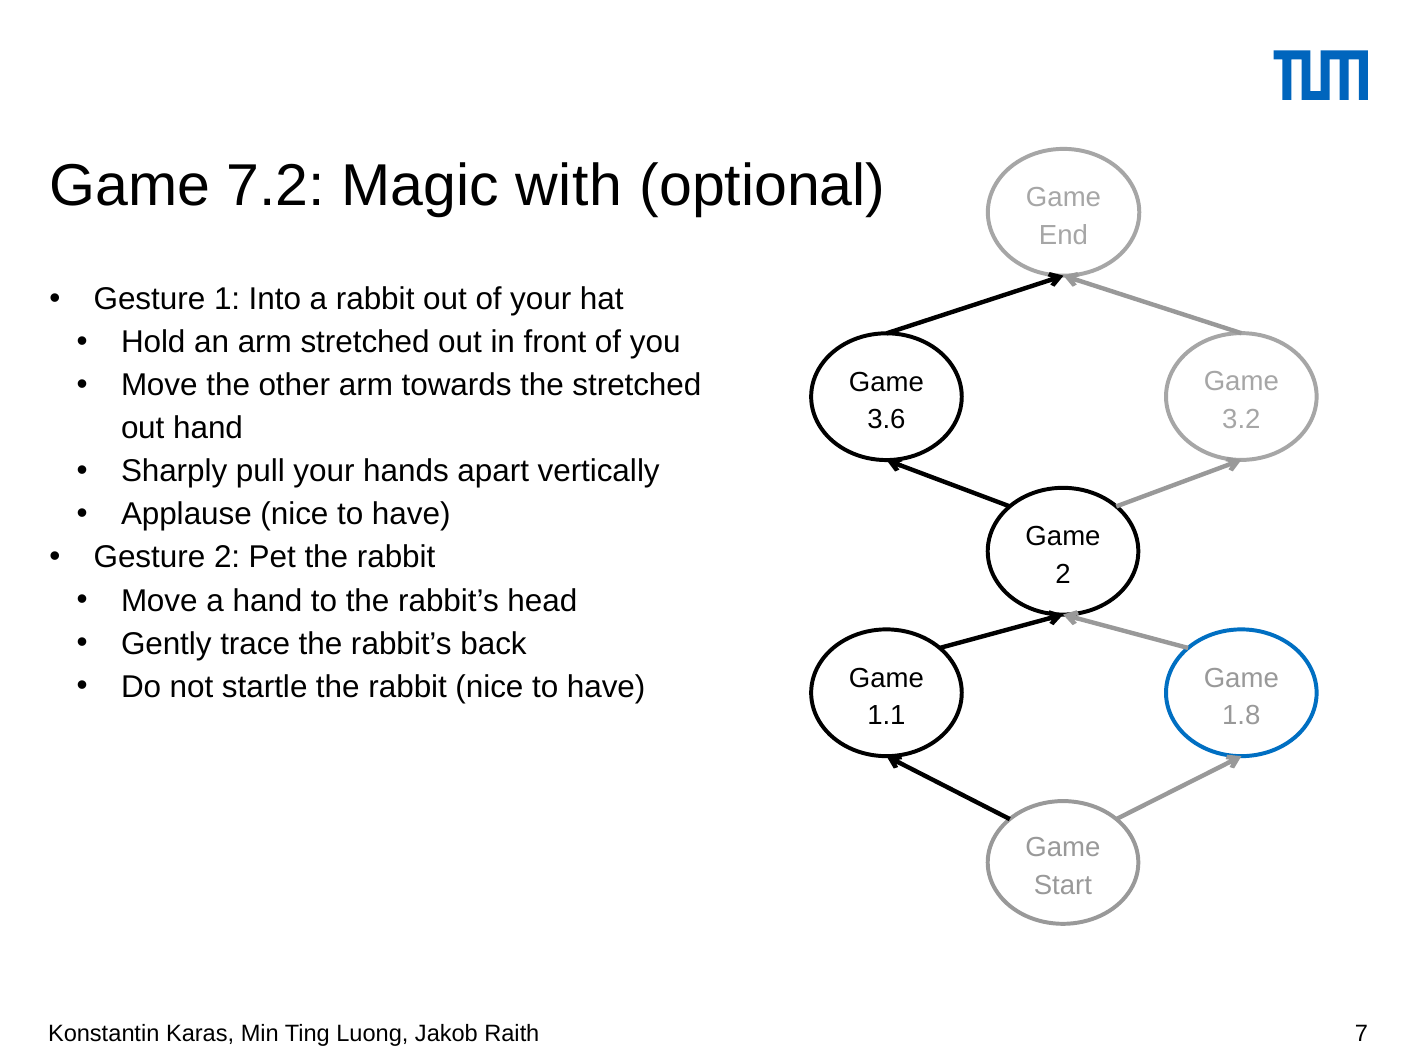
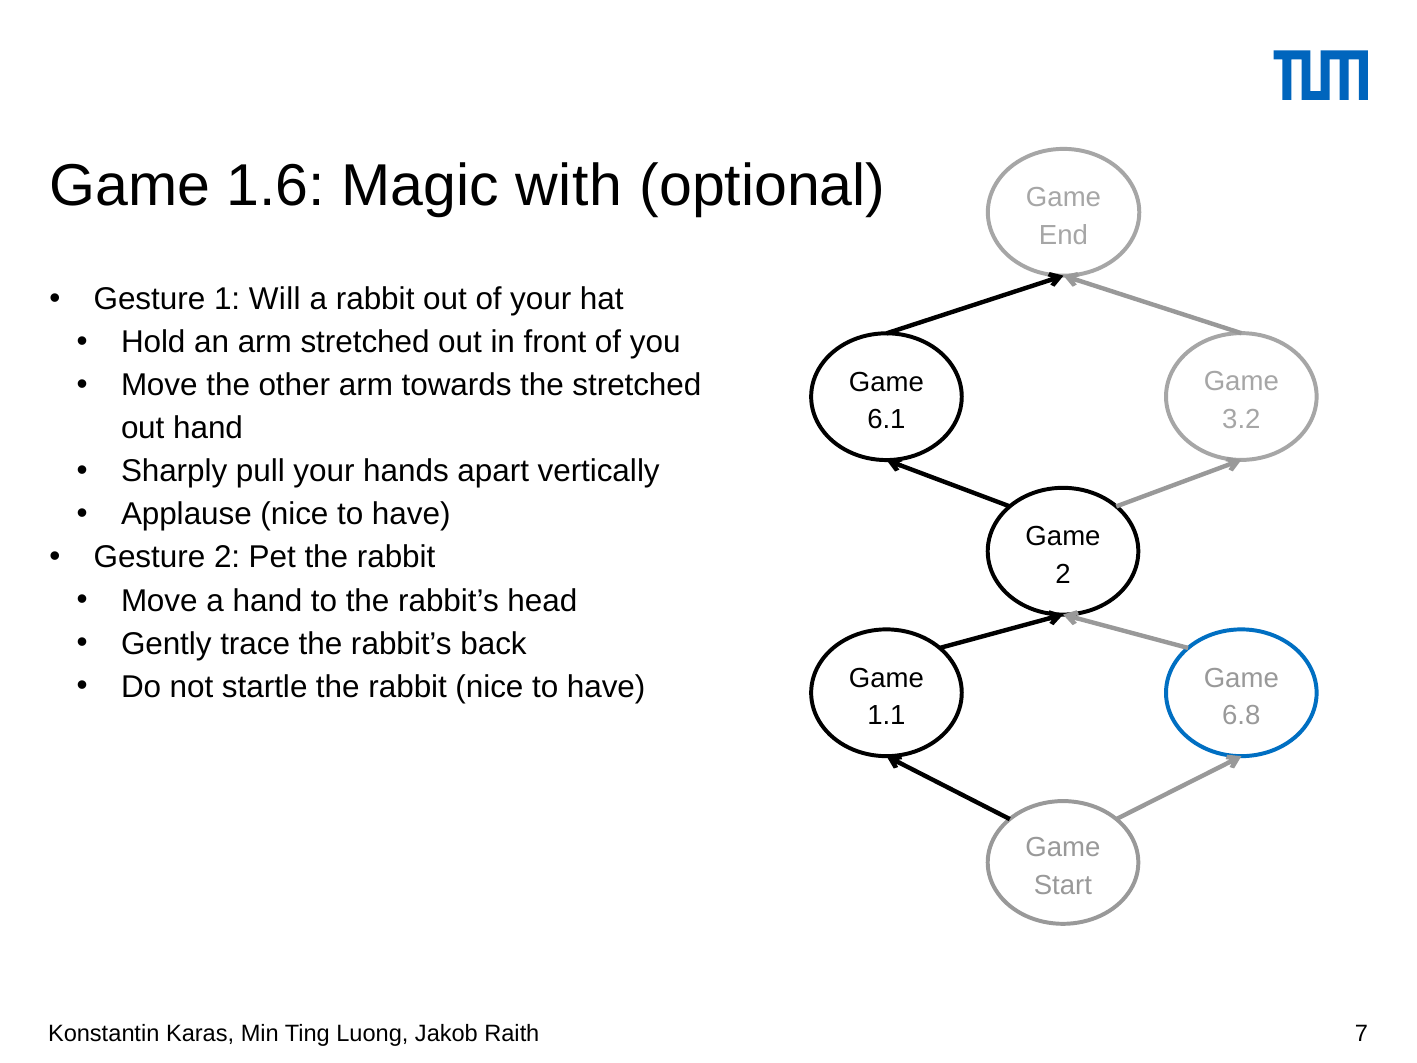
7.2: 7.2 -> 1.6 (276, 186)
Into: Into -> Will (275, 299)
3.6: 3.6 -> 6.1 (886, 420)
1.8: 1.8 -> 6.8 (1241, 716)
